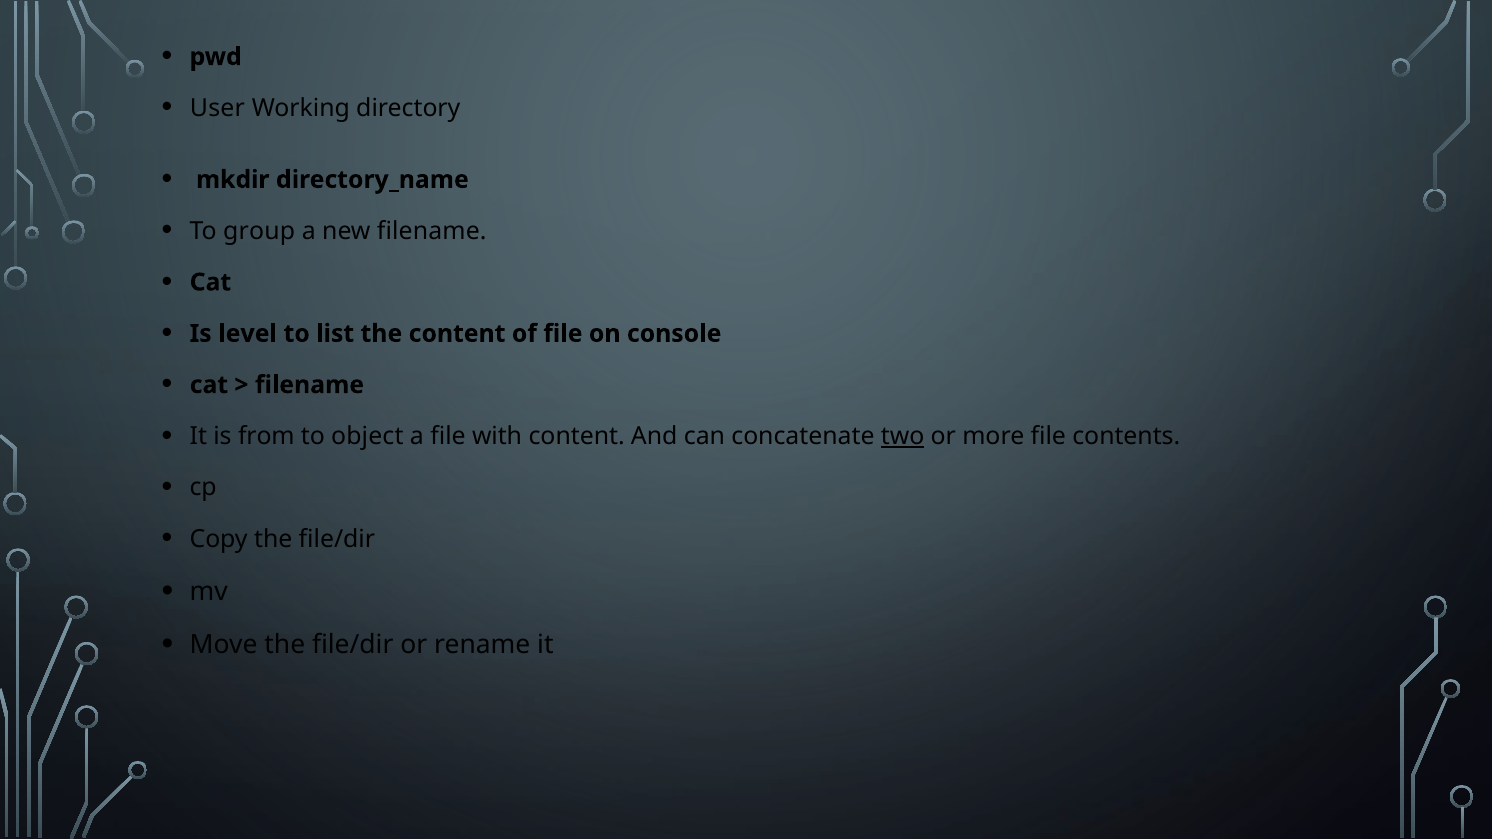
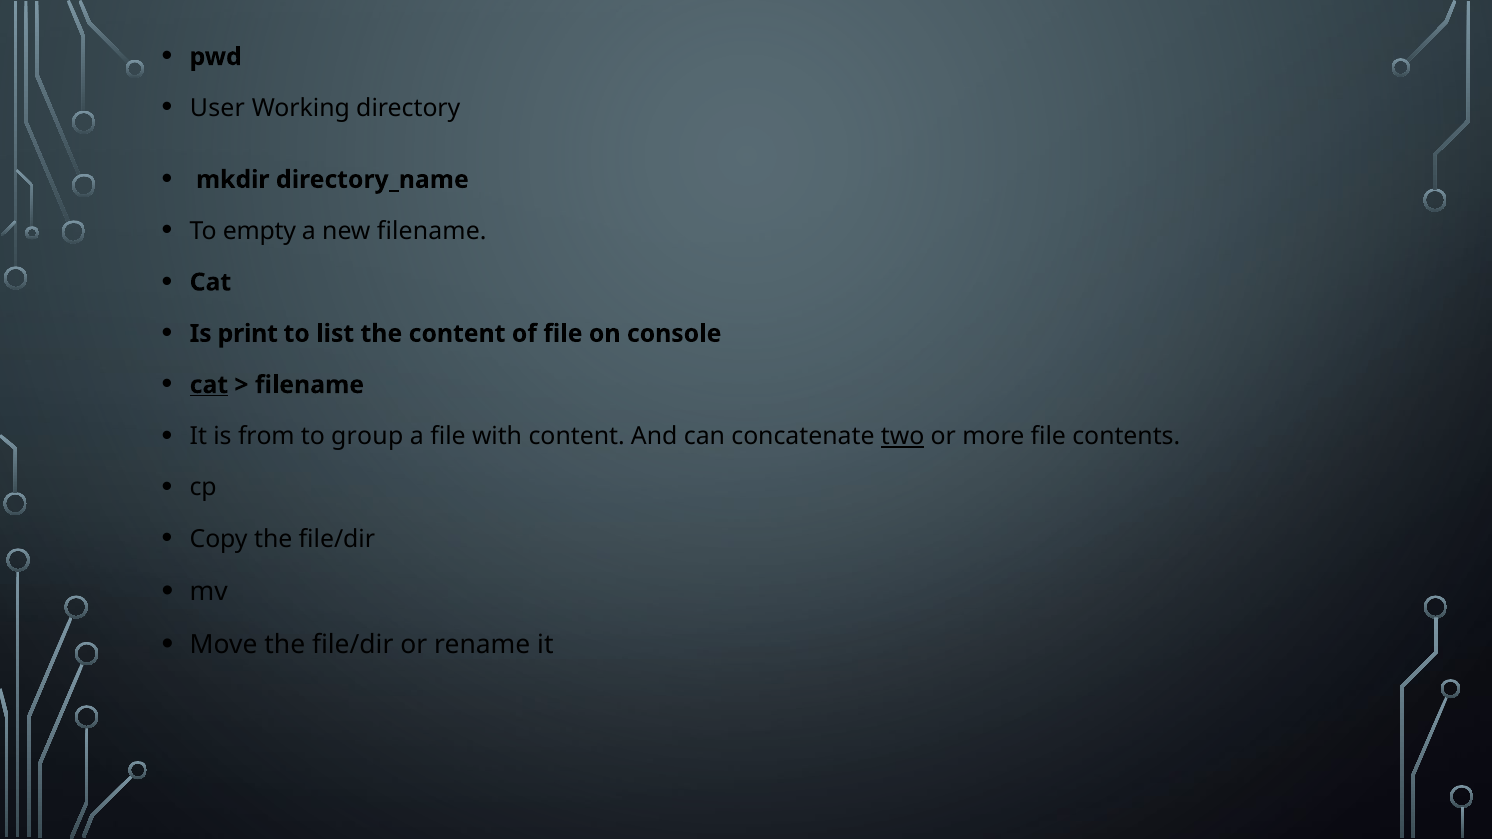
group: group -> empty (259, 231)
level: level -> print (248, 334)
cat underline: none -> present (209, 385)
object: object -> group (367, 436)
